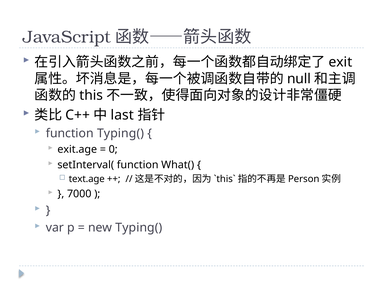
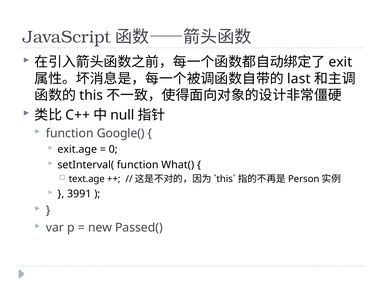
null: null -> last (299, 79)
last: last -> null (122, 115)
function Typing(: Typing( -> Google( (121, 133)
7000: 7000 -> 3991 (79, 194)
new Typing(: Typing( -> Passed( (139, 228)
